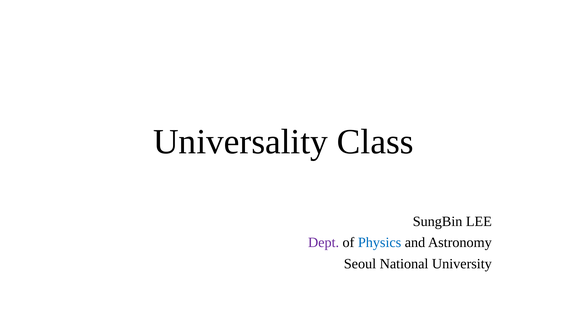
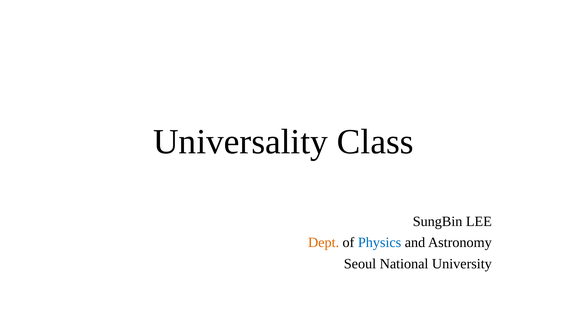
Dept colour: purple -> orange (324, 243)
